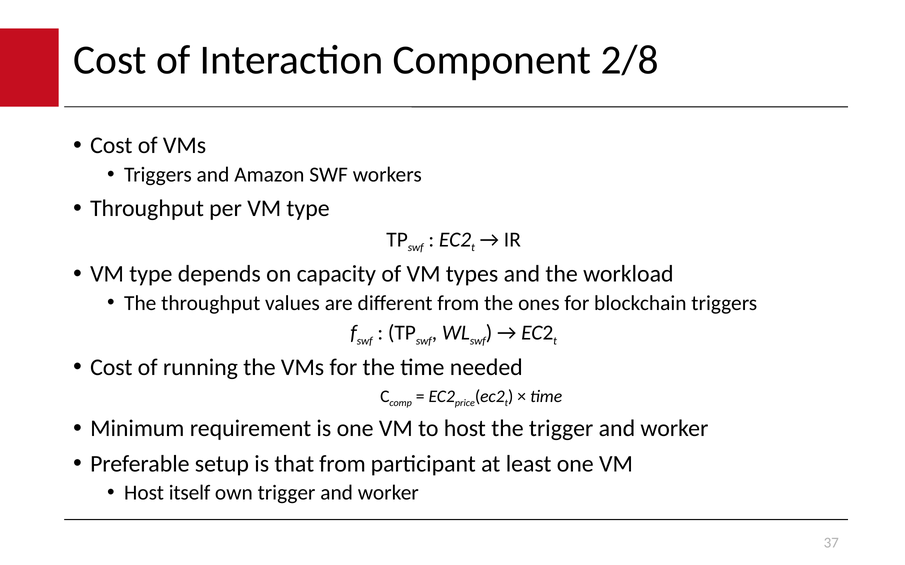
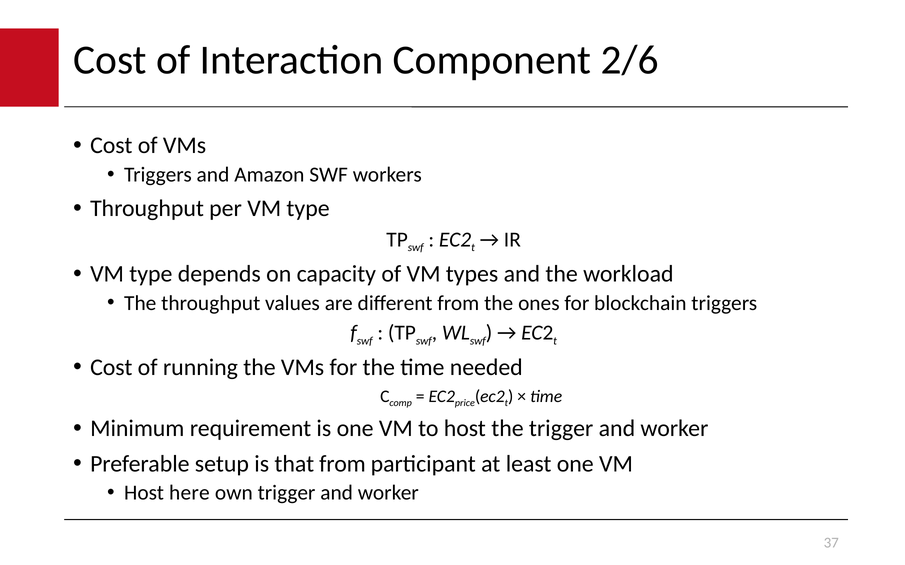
2/8: 2/8 -> 2/6 (630, 60)
itself: itself -> here (189, 493)
